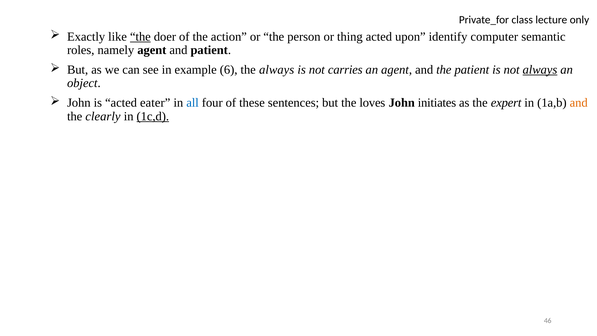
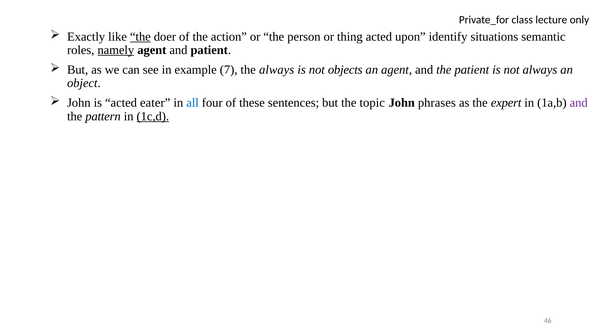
computer: computer -> situations (494, 37)
namely underline: none -> present (116, 50)
6: 6 -> 7 (229, 70)
carries: carries -> objects (345, 70)
always underline: present -> none (540, 70)
loves: loves -> topic (372, 103)
initiates: initiates -> phrases (437, 103)
and colour: orange -> purple (579, 103)
clearly: clearly -> pattern (103, 116)
